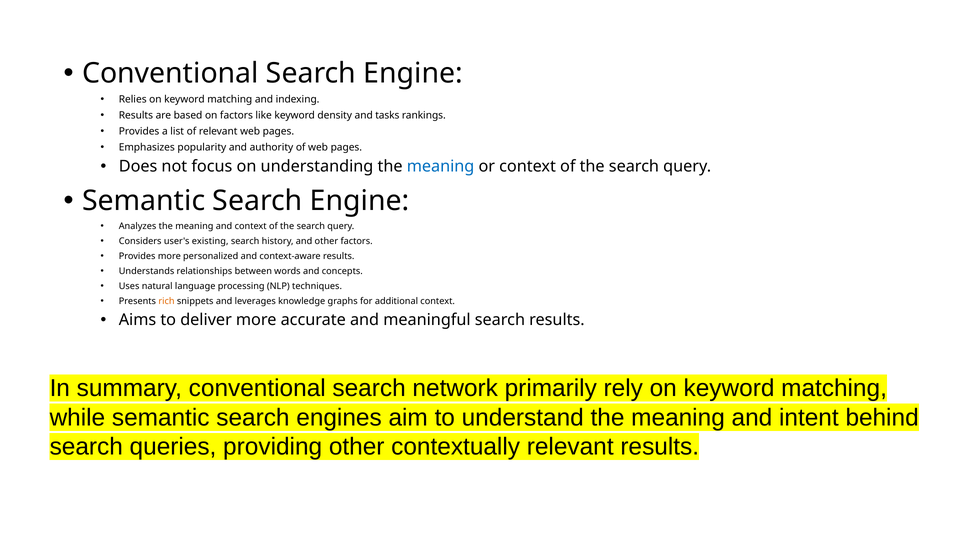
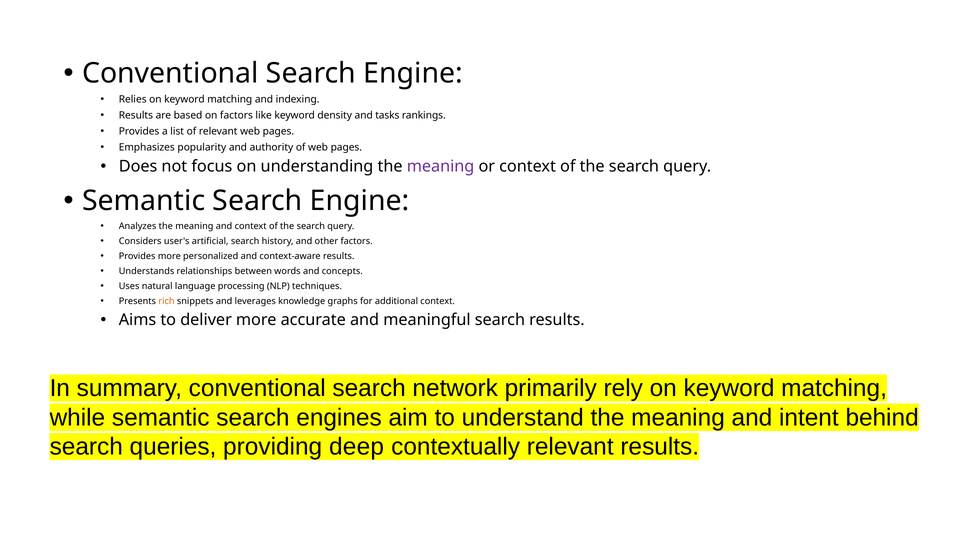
meaning colour: blue -> purple (441, 167)
existing: existing -> artificial (210, 241)
providing other: other -> deep (357, 447)
